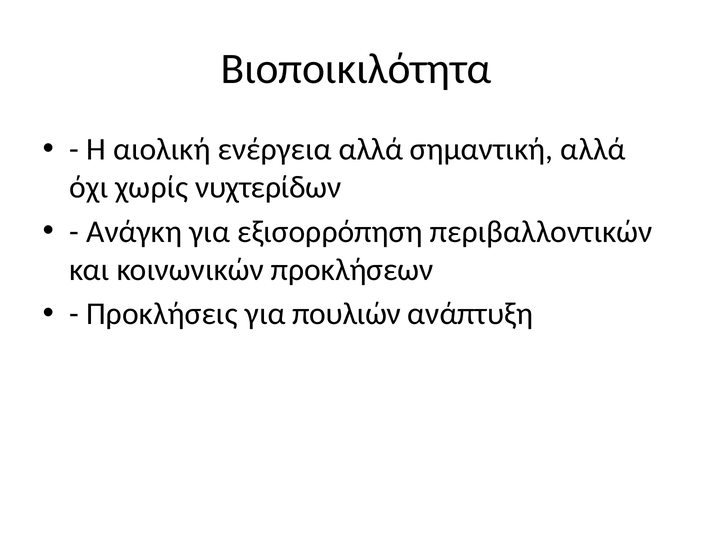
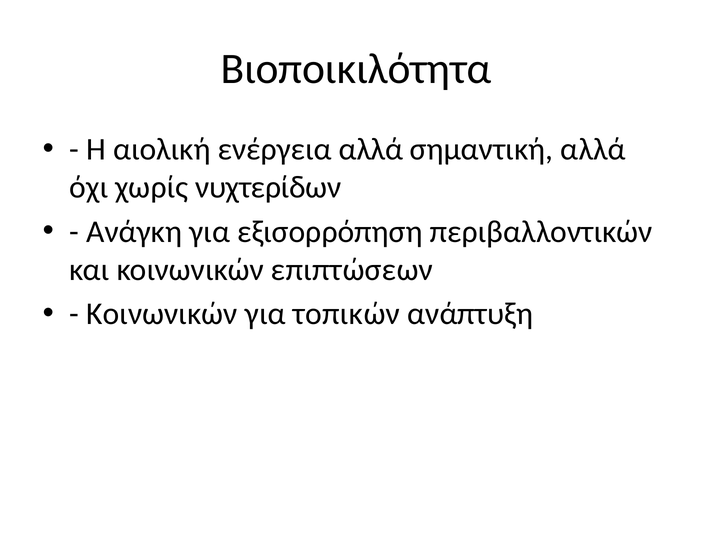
προκλήσεων: προκλήσεων -> επιπτώσεων (352, 270)
Προκλήσεις: Προκλήσεις -> Κοινωνικών (162, 314)
πουλιών: πουλιών -> τοπικών (346, 314)
